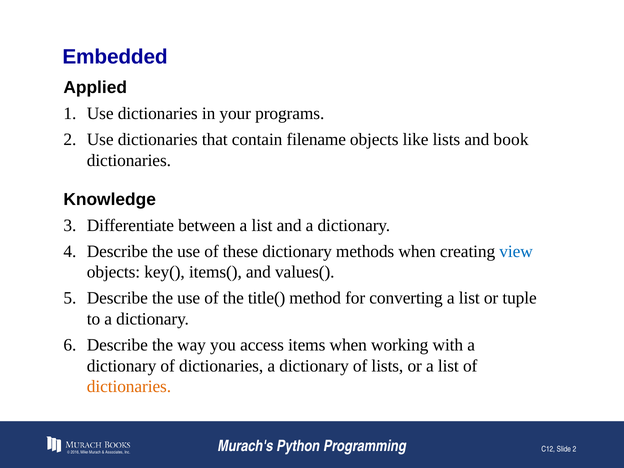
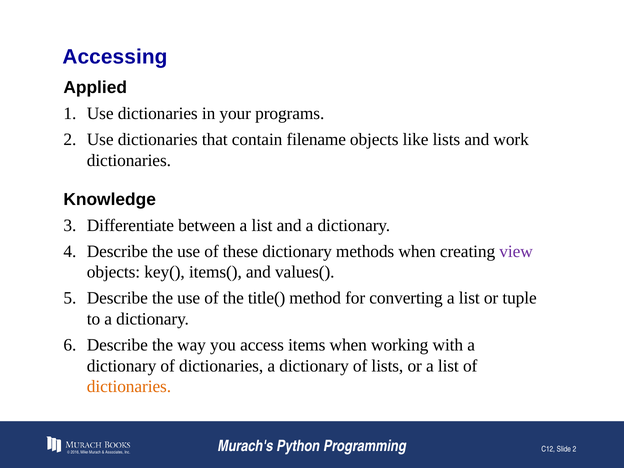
Embedded: Embedded -> Accessing (115, 57)
book: book -> work (511, 140)
view colour: blue -> purple (516, 251)
